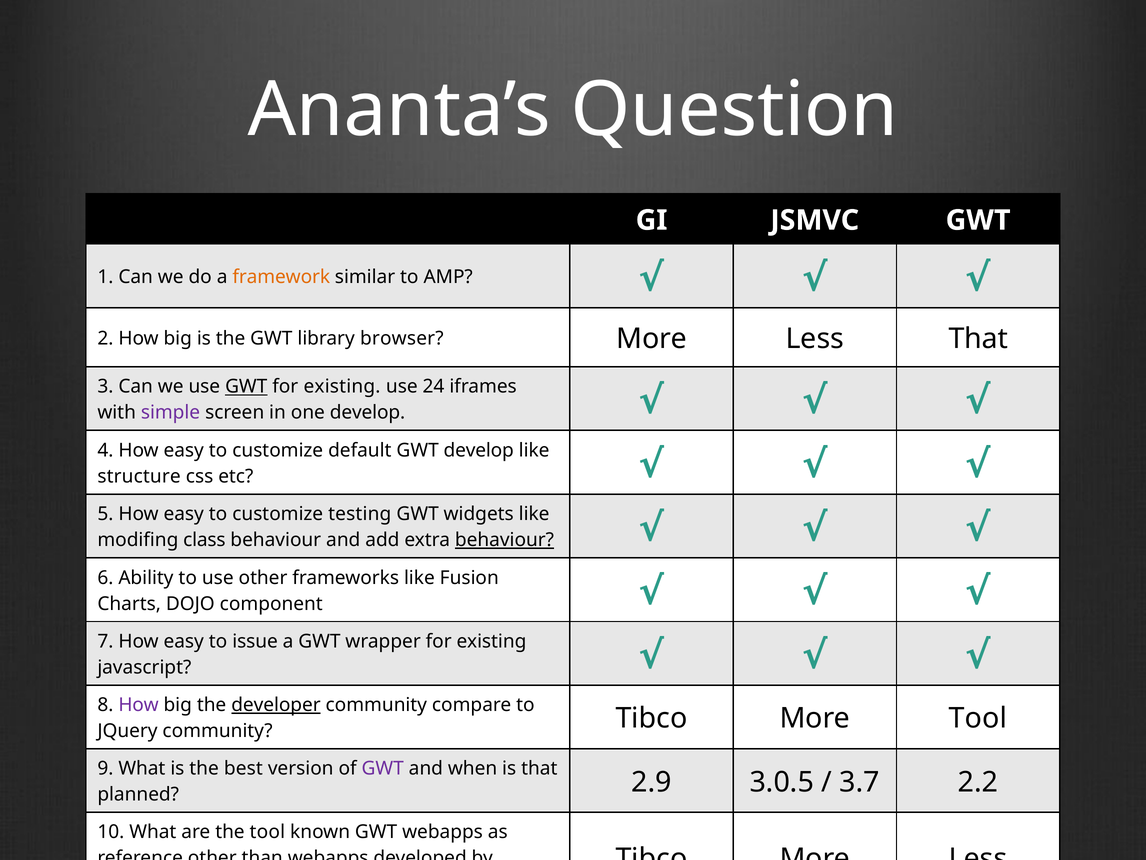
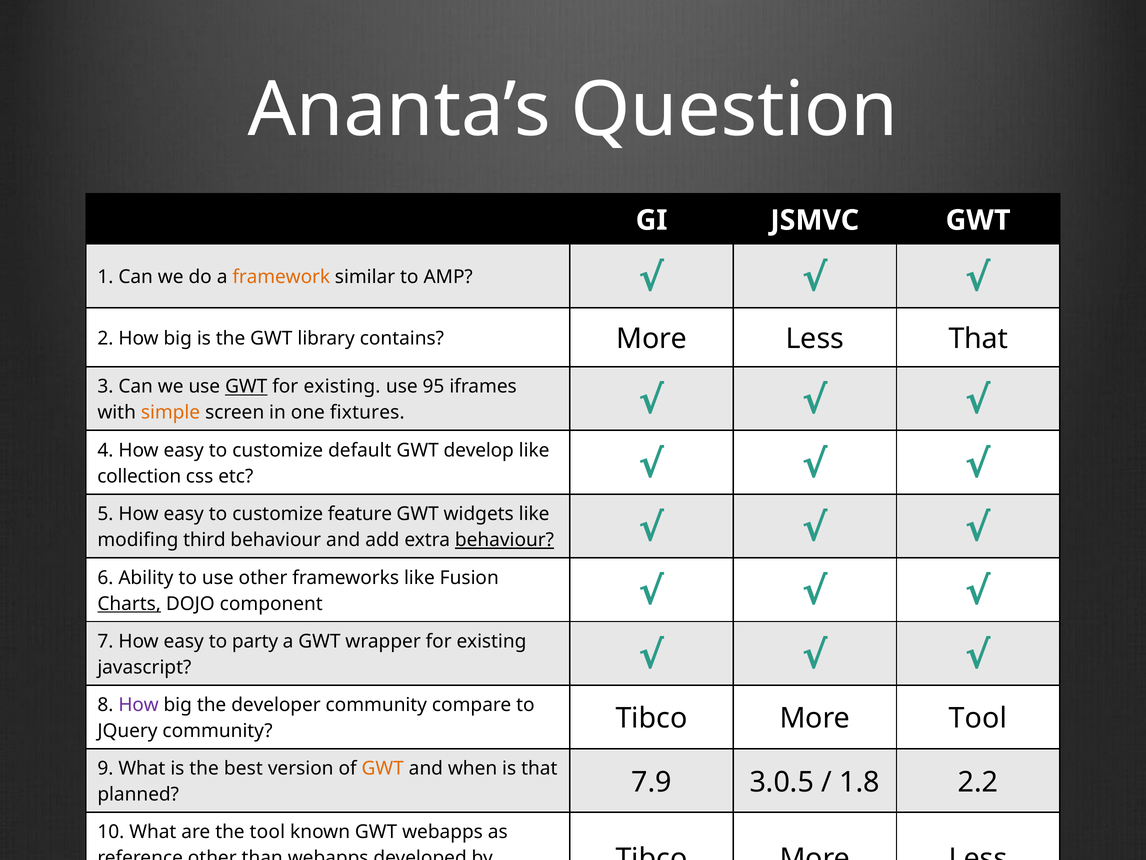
browser: browser -> contains (402, 338)
24: 24 -> 95 (433, 386)
simple colour: purple -> orange (170, 412)
one develop: develop -> fixtures (367, 412)
structure: structure -> collection (139, 476)
testing: testing -> feature (360, 514)
class: class -> third (204, 540)
Charts underline: none -> present (129, 603)
issue: issue -> party (255, 641)
developer underline: present -> none (276, 705)
GWT colour: purple -> orange (383, 768)
2.9: 2.9 -> 7.9 (652, 782)
3.7: 3.7 -> 1.8 (860, 782)
